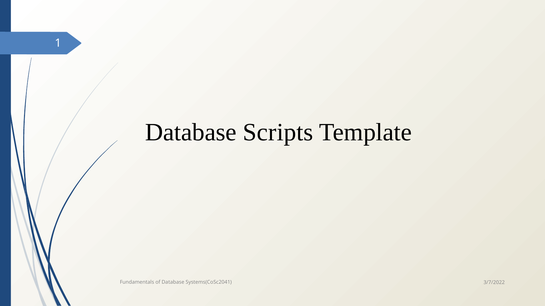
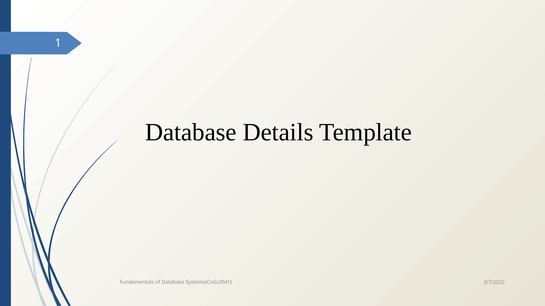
Scripts: Scripts -> Details (278, 132)
